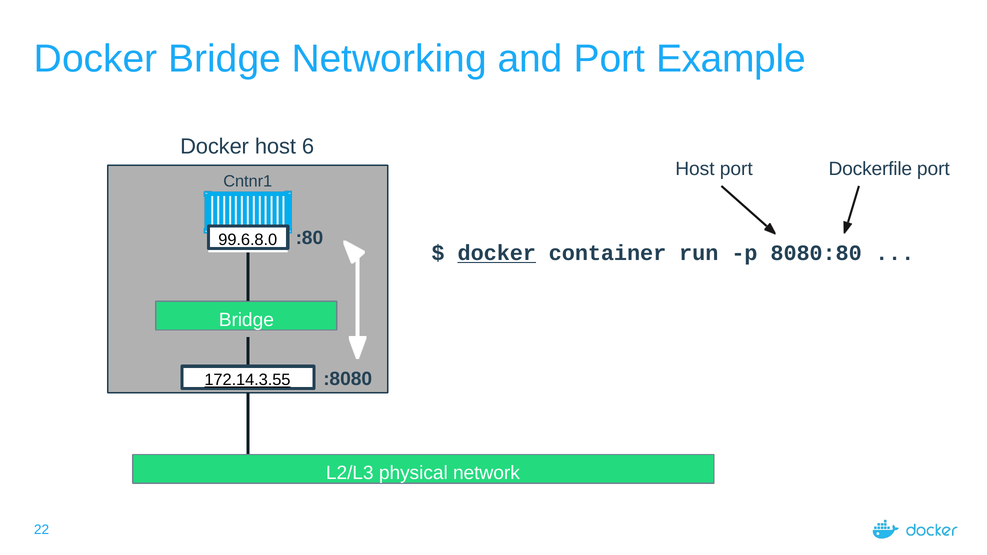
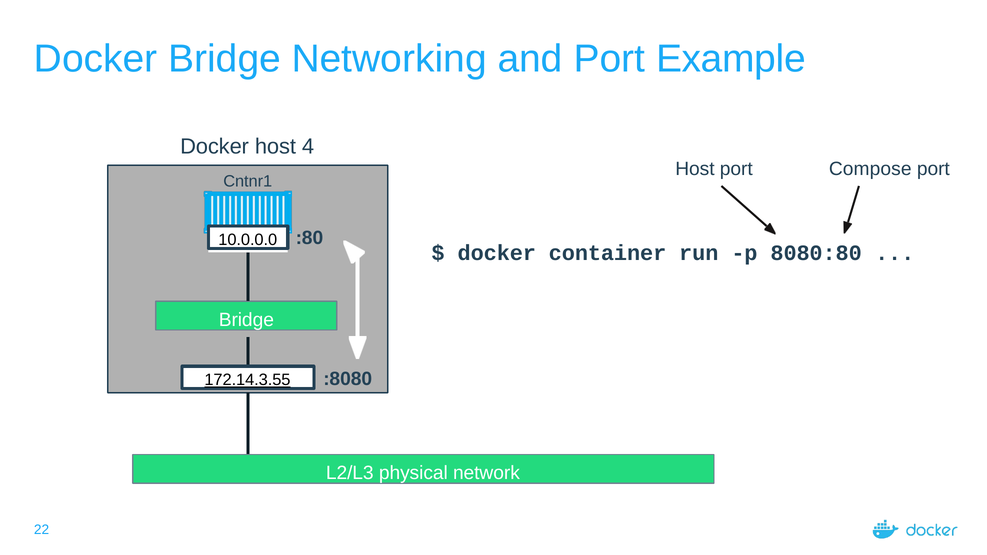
6: 6 -> 4 (308, 147)
Dockerfile: Dockerfile -> Compose (870, 169)
99.6.8.0: 99.6.8.0 -> 10.0.0.0 (248, 240)
docker underline: present -> none (497, 253)
